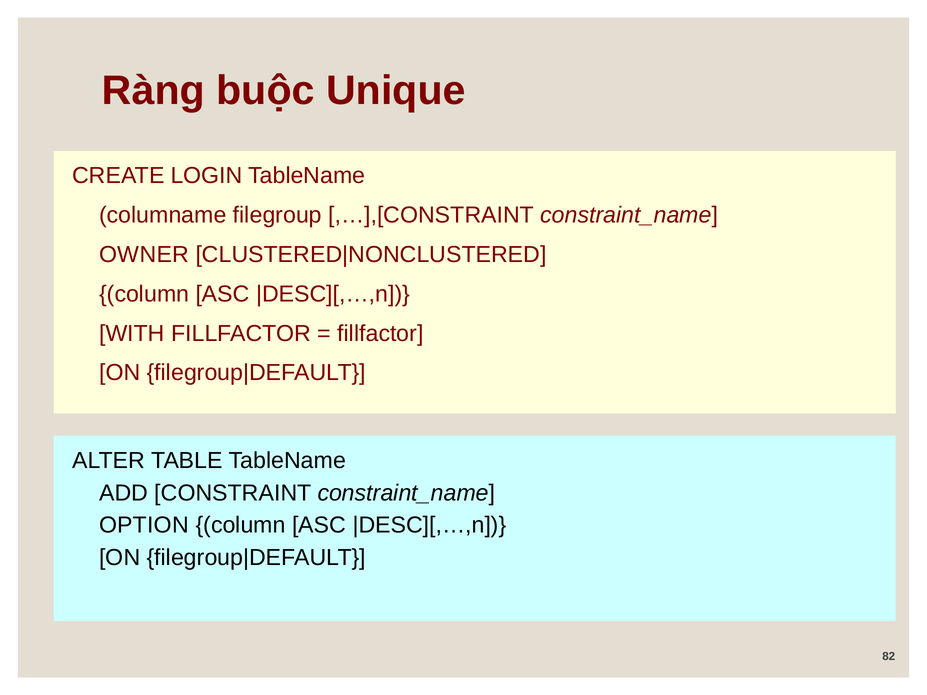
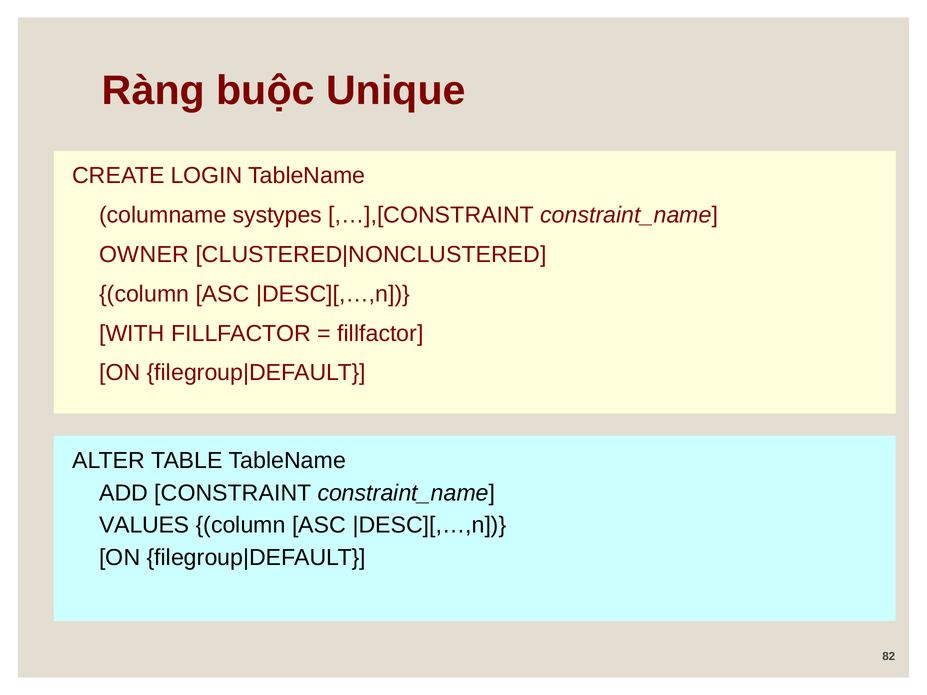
filegroup: filegroup -> systypes (277, 215)
OPTION: OPTION -> VALUES (144, 525)
